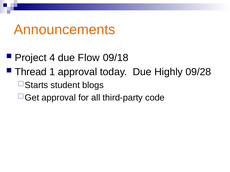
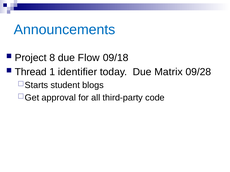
Announcements colour: orange -> blue (65, 30)
4: 4 -> 8 (52, 58)
1 approval: approval -> identifier (77, 72)
Highly: Highly -> Matrix (169, 72)
